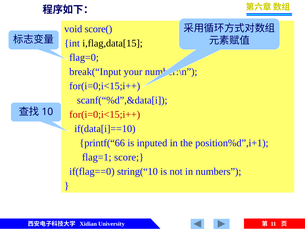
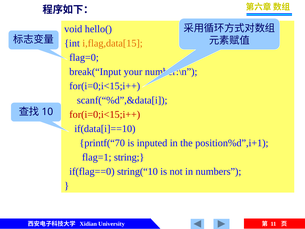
score(: score( -> hello( (98, 29)
i,flag,data[15 colour: black -> orange (112, 43)
printf(“66: printf(“66 -> printf(“70 (102, 143)
score: score -> string (129, 157)
